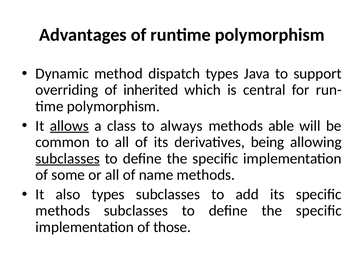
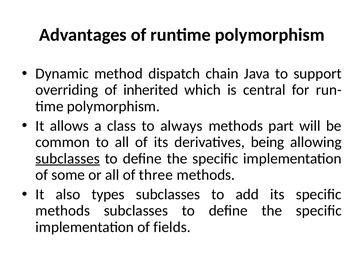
dispatch types: types -> chain (222, 74)
allows underline: present -> none (69, 126)
able: able -> part (281, 126)
name: name -> three (156, 175)
those: those -> fields (172, 227)
